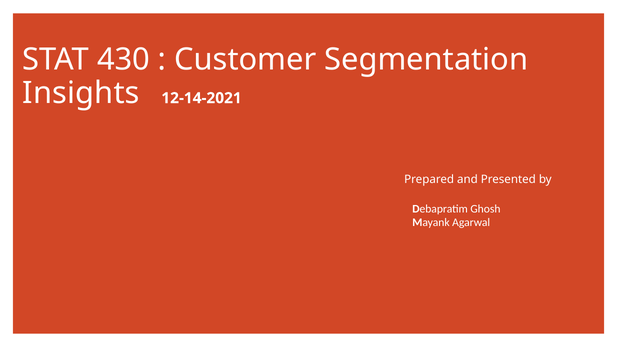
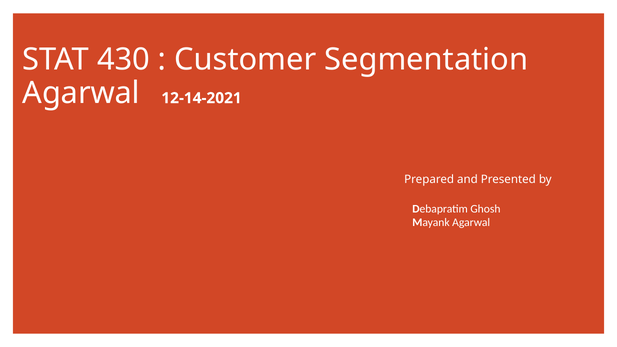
Insights: Insights -> Agarwal (81, 93)
